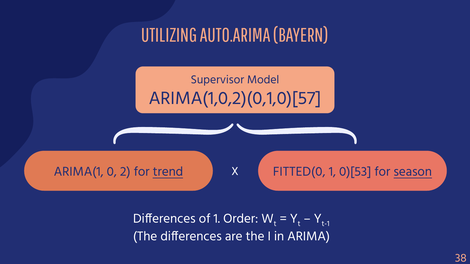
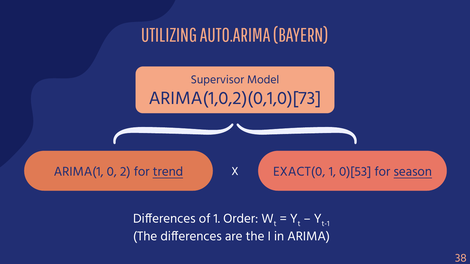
ARIMA(1,0,2)(0,1,0)[57: ARIMA(1,0,2)(0,1,0)[57 -> ARIMA(1,0,2)(0,1,0)[73 (235, 98)
FITTED(0: FITTED(0 -> EXACT(0 (299, 172)
